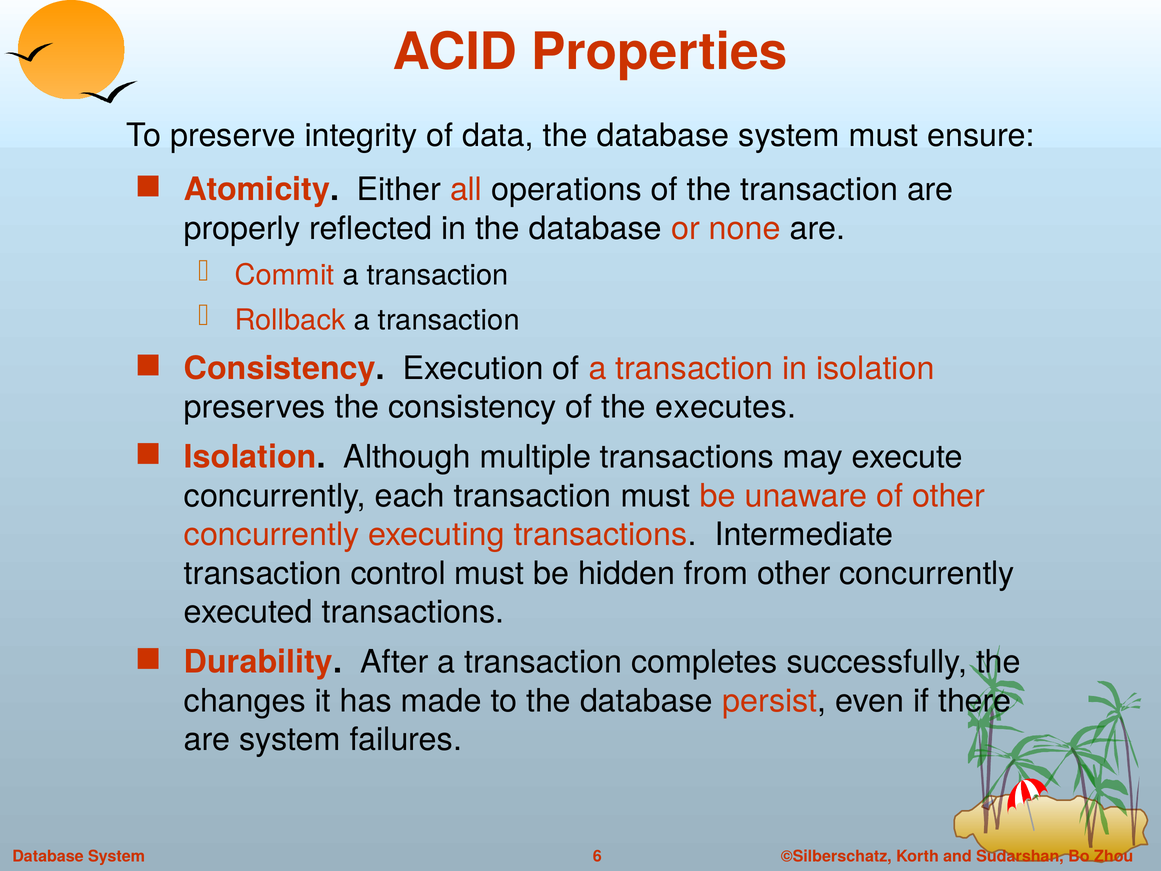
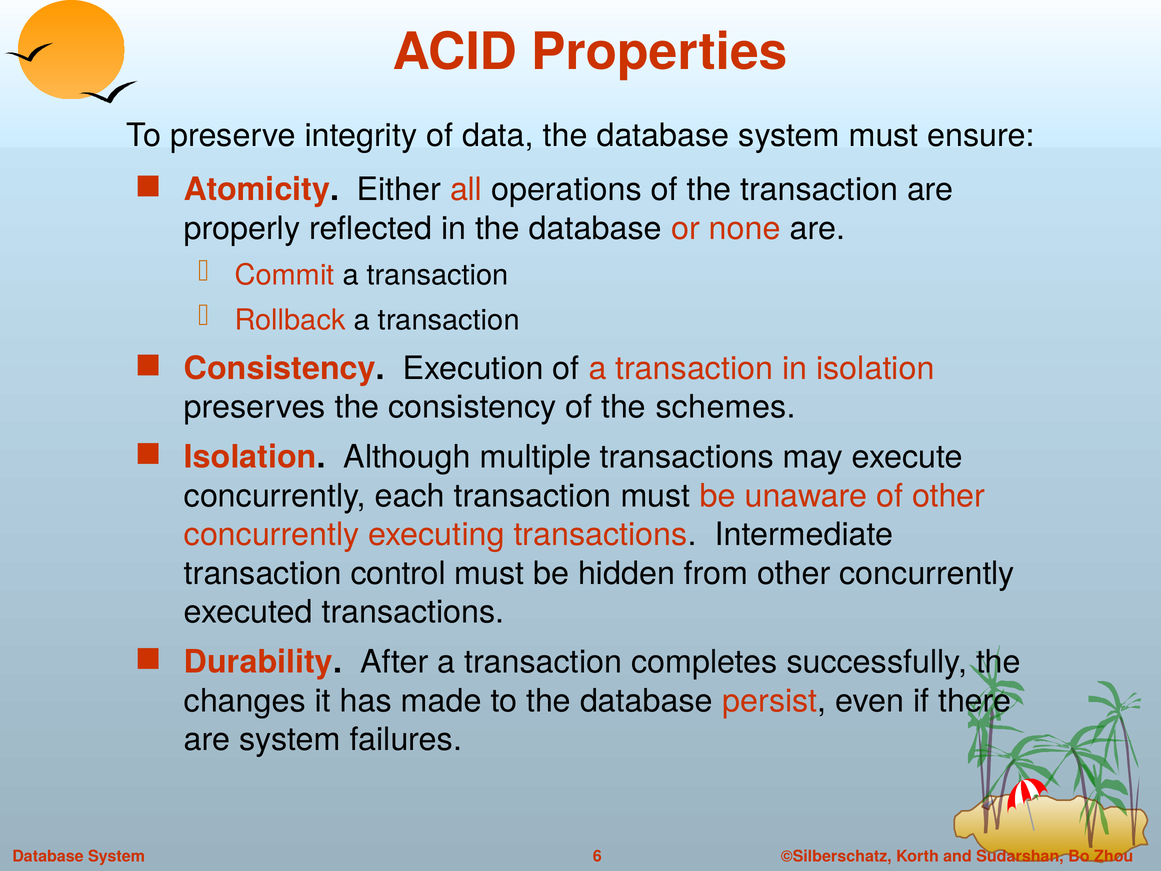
executes: executes -> schemes (726, 407)
